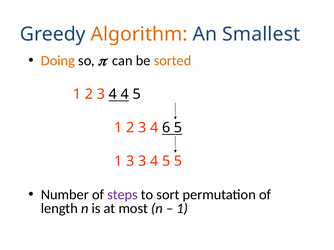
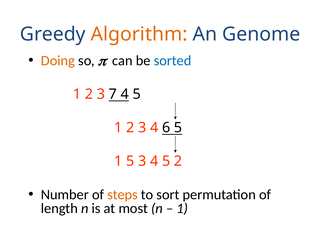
Smallest: Smallest -> Genome (261, 34)
sorted colour: orange -> blue (173, 61)
4: 4 -> 7 (113, 94)
1 3: 3 -> 5 (130, 162)
5 5: 5 -> 2 (178, 162)
steps colour: purple -> orange (123, 195)
